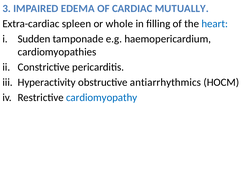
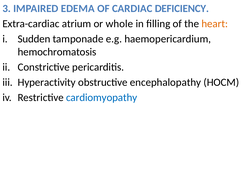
MUTUALLY: MUTUALLY -> DEFICIENCY (182, 8)
spleen: spleen -> atrium (77, 24)
heart colour: blue -> orange (215, 24)
cardiomyopathies: cardiomyopathies -> hemochromatosis (57, 52)
antiarrhythmics: antiarrhythmics -> encephalopathy (166, 82)
